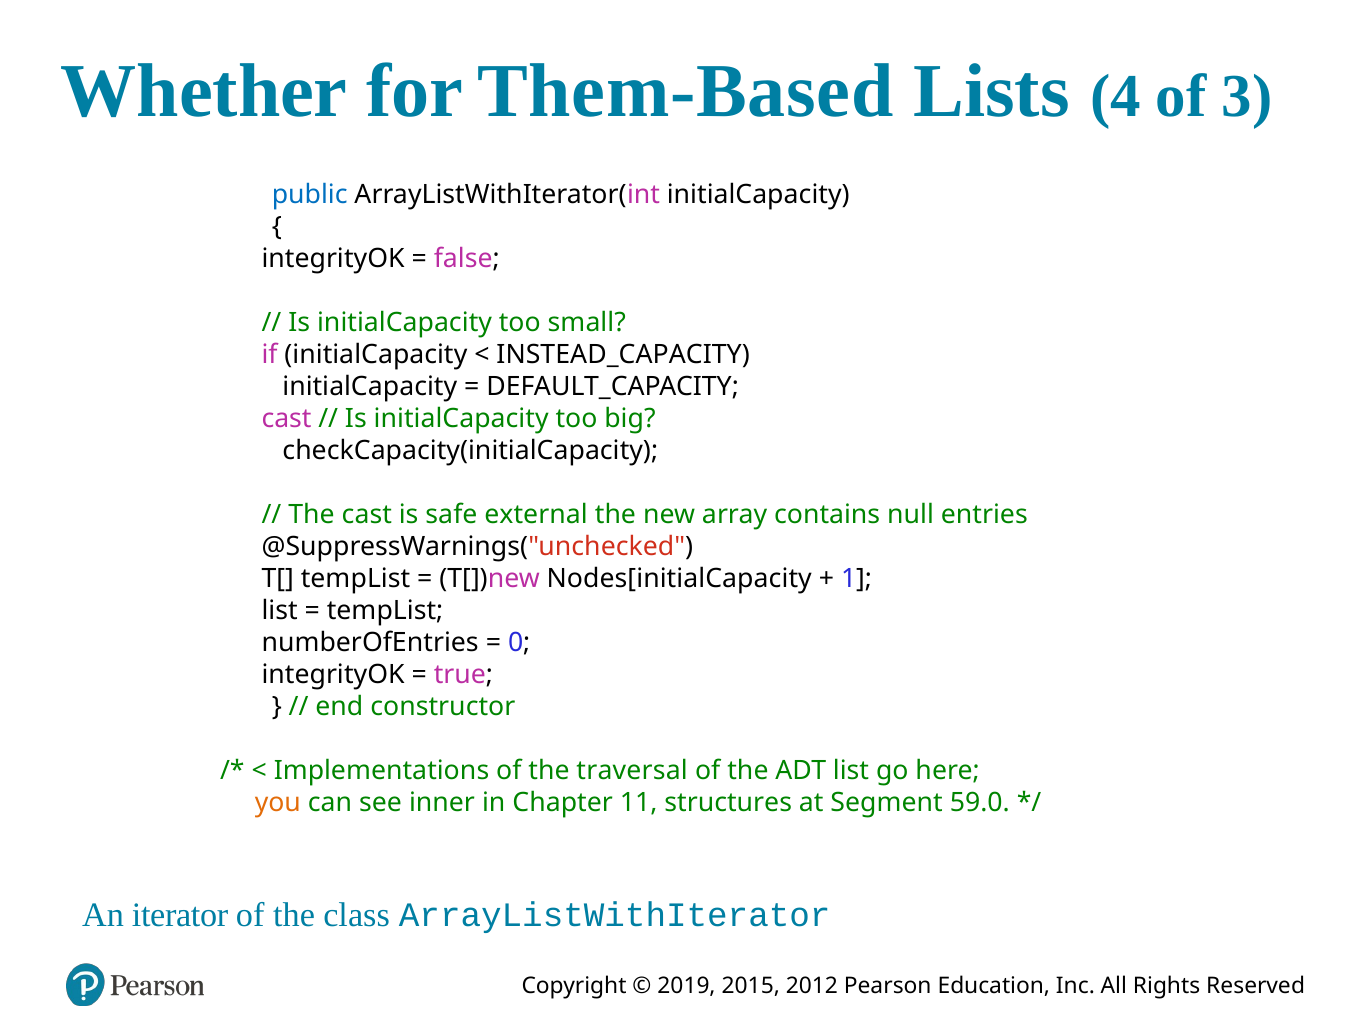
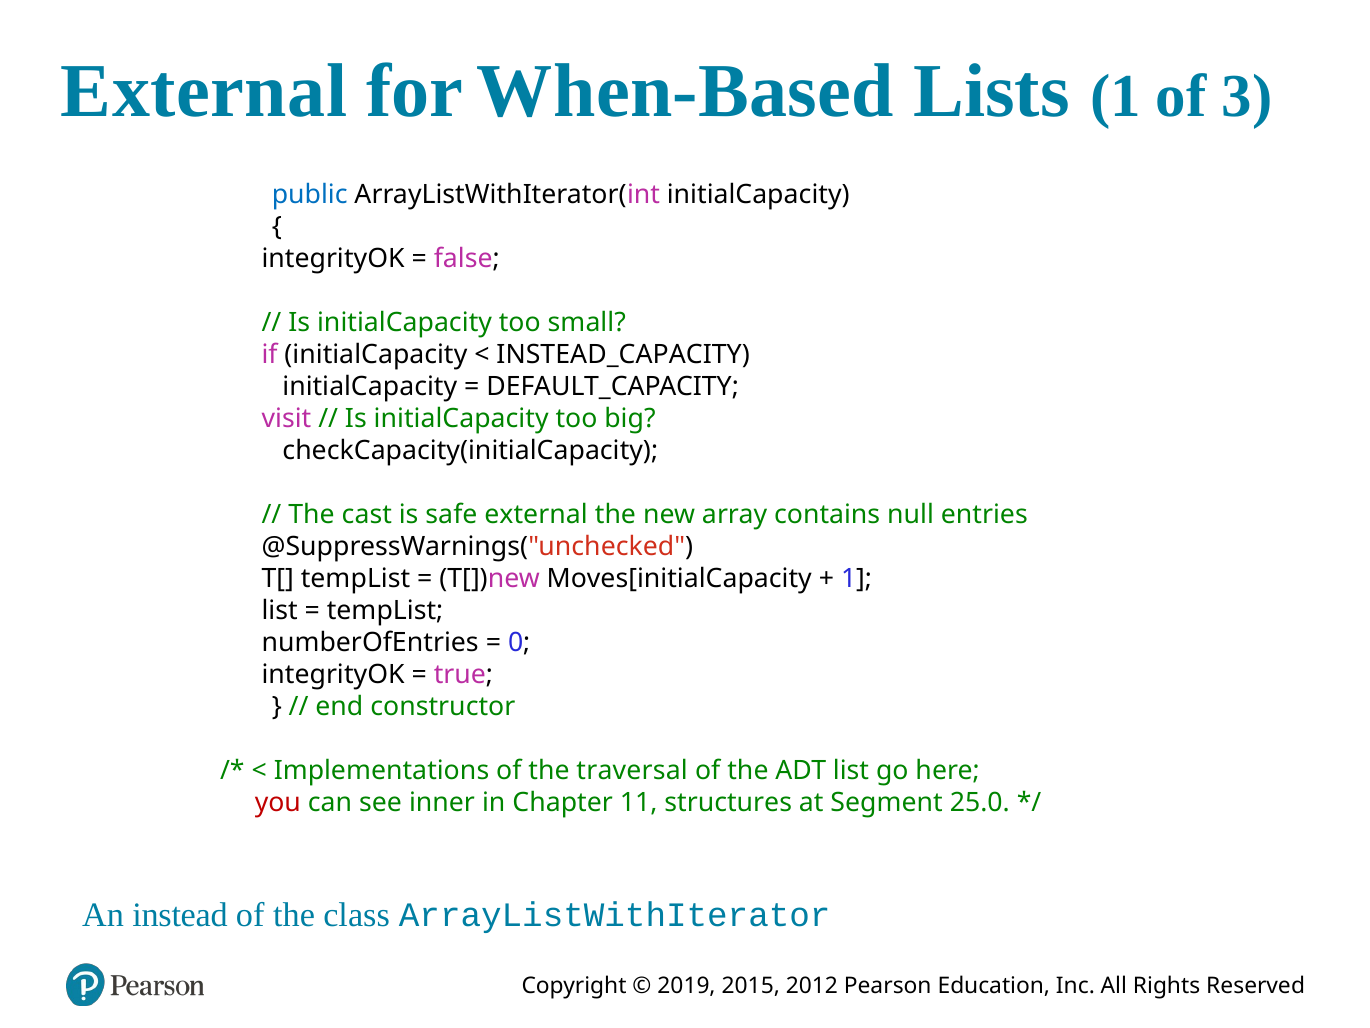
Whether: Whether -> External (204, 91)
Them-Based: Them-Based -> When-Based (686, 91)
Lists 4: 4 -> 1 (1115, 96)
cast: cast -> visit (286, 418)
Nodes[initialCapacity: Nodes[initialCapacity -> Moves[initialCapacity (679, 578)
you colour: orange -> red (278, 802)
59.0: 59.0 -> 25.0 (980, 802)
iterator: iterator -> instead (180, 915)
